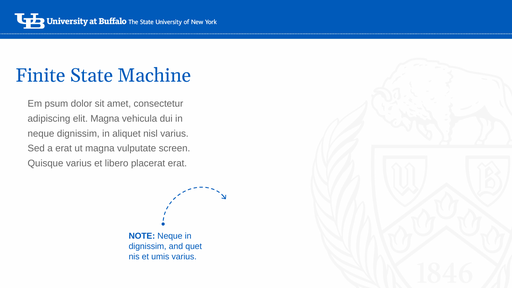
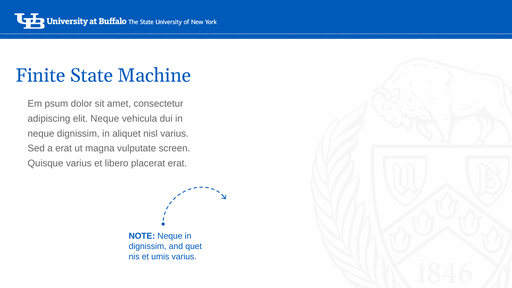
elit Magna: Magna -> Neque (105, 119)
